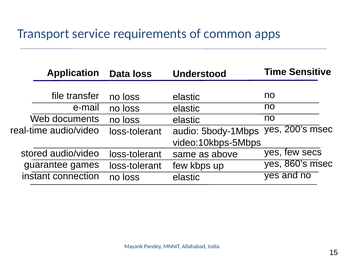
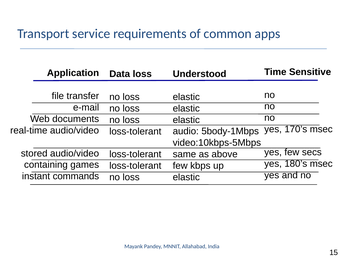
200’s: 200’s -> 170’s (296, 129)
860’s: 860’s -> 180’s (296, 164)
guarantee: guarantee -> containing (46, 165)
connection: connection -> commands (76, 176)
